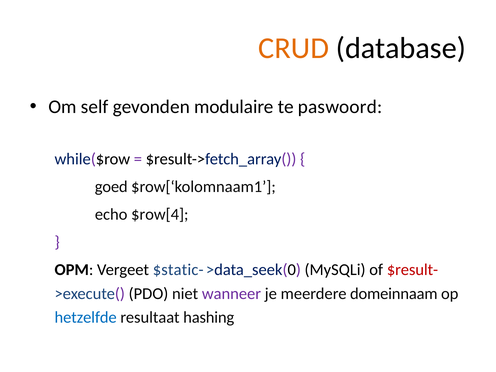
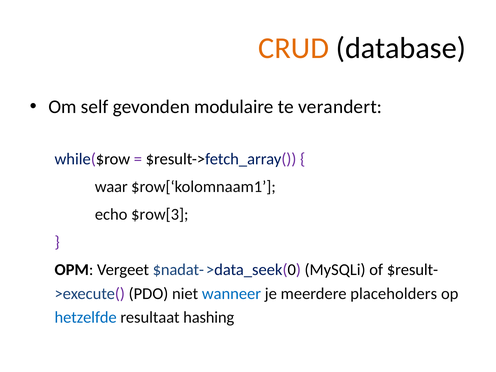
paswoord: paswoord -> verandert (340, 107)
goed: goed -> waar (111, 187)
$row[4: $row[4 -> $row[3 (160, 214)
$static-: $static- -> $nadat- (178, 270)
$result- colour: red -> black (413, 270)
wanneer colour: purple -> blue (231, 294)
domeinnaam: domeinnaam -> placeholders (394, 294)
